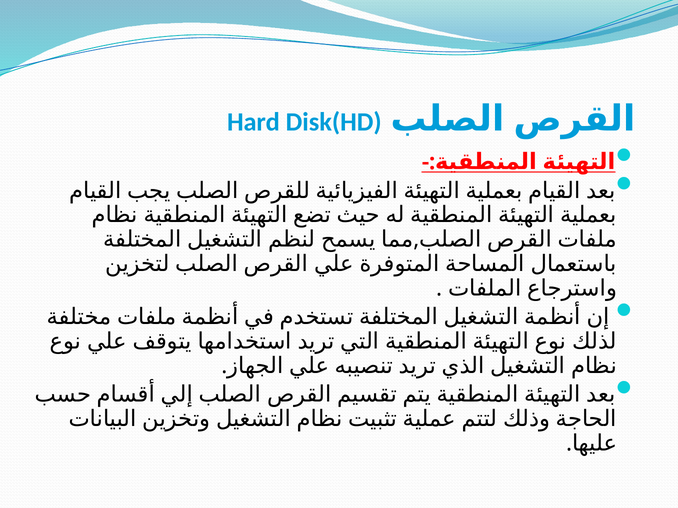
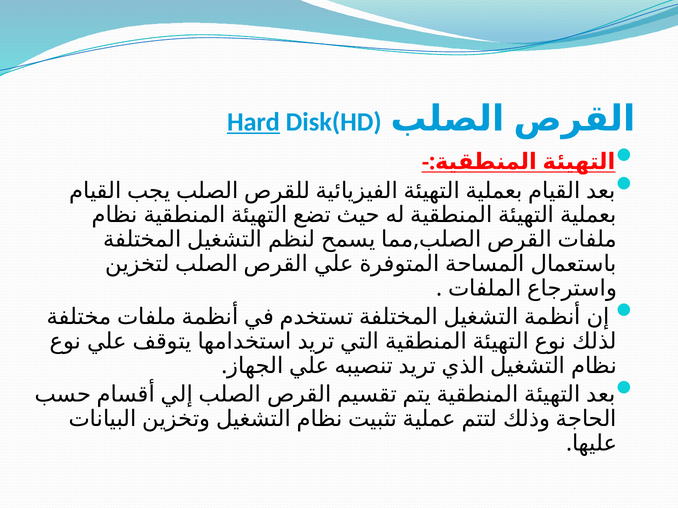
Hard underline: none -> present (253, 122)
